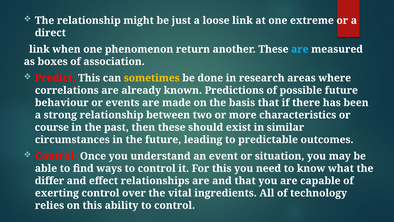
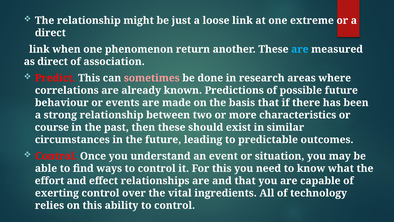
as boxes: boxes -> direct (53, 61)
sometimes colour: yellow -> pink (152, 78)
differ: differ -> effort (50, 180)
